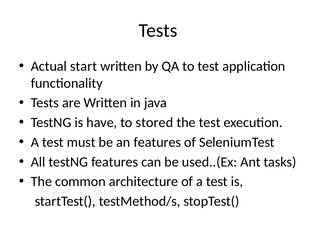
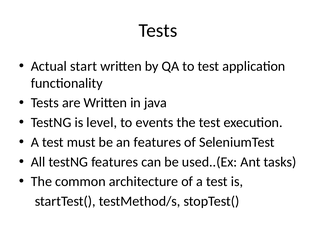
have: have -> level (102, 123)
stored: stored -> events (154, 123)
